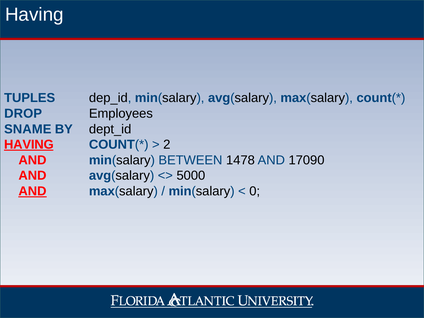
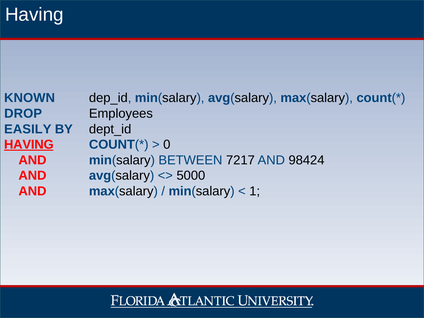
TUPLES: TUPLES -> KNOWN (30, 98)
SNAME: SNAME -> EASILY (28, 129)
2: 2 -> 0 (167, 145)
1478: 1478 -> 7217 (240, 160)
17090: 17090 -> 98424 (306, 160)
AND underline: present -> none (33, 191)
0: 0 -> 1 (255, 191)
